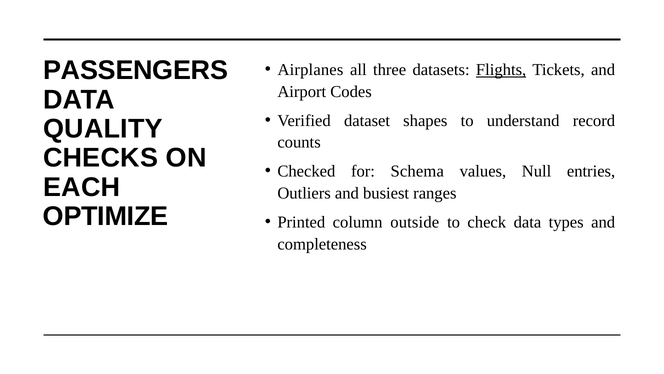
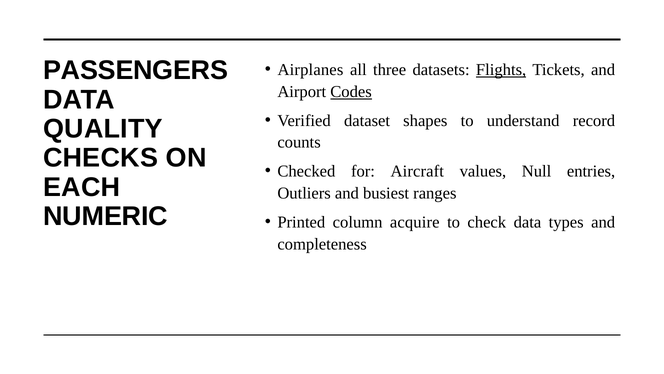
Codes underline: none -> present (351, 92)
Schema: Schema -> Aircraft (417, 171)
OPTIMIZE: OPTIMIZE -> NUMERIC (106, 216)
outside: outside -> acquire (415, 222)
